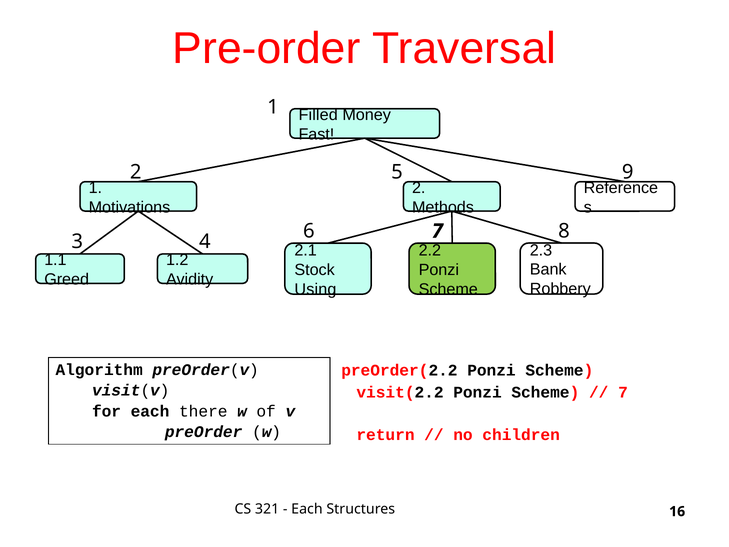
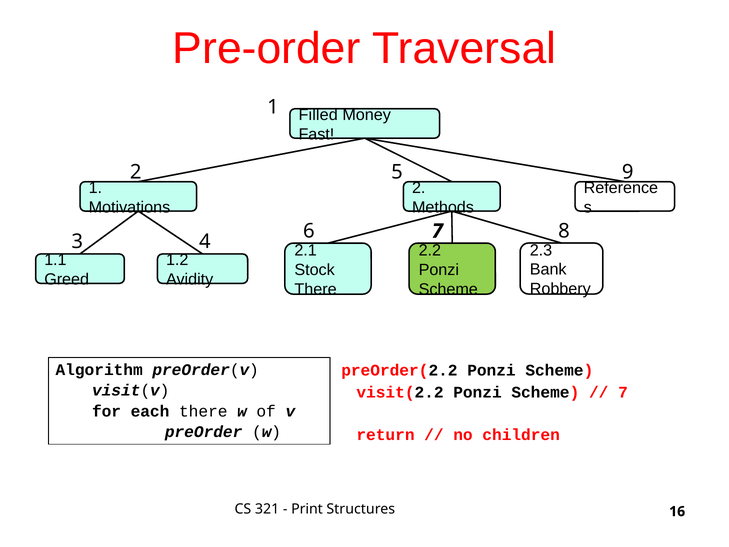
Using: Using -> There (316, 289)
Each: Each -> Print (307, 509)
